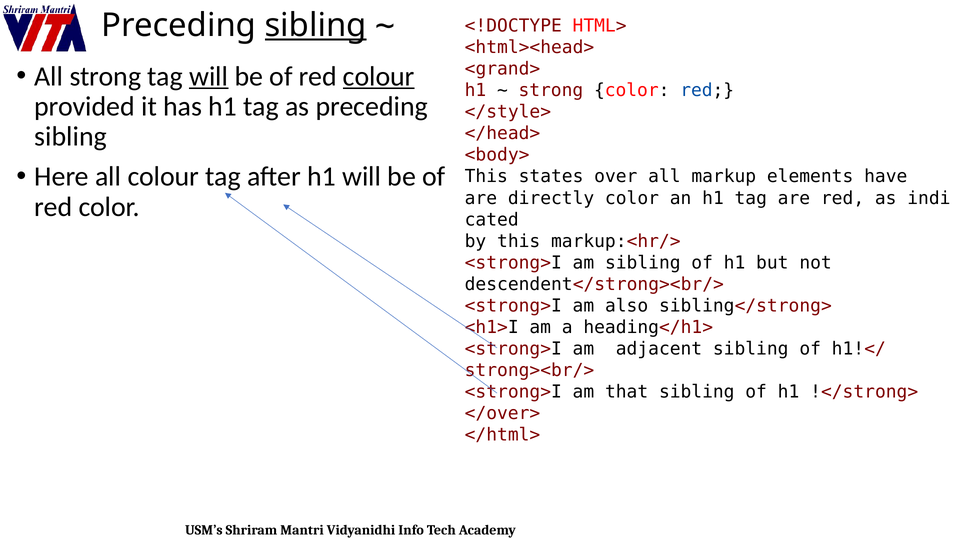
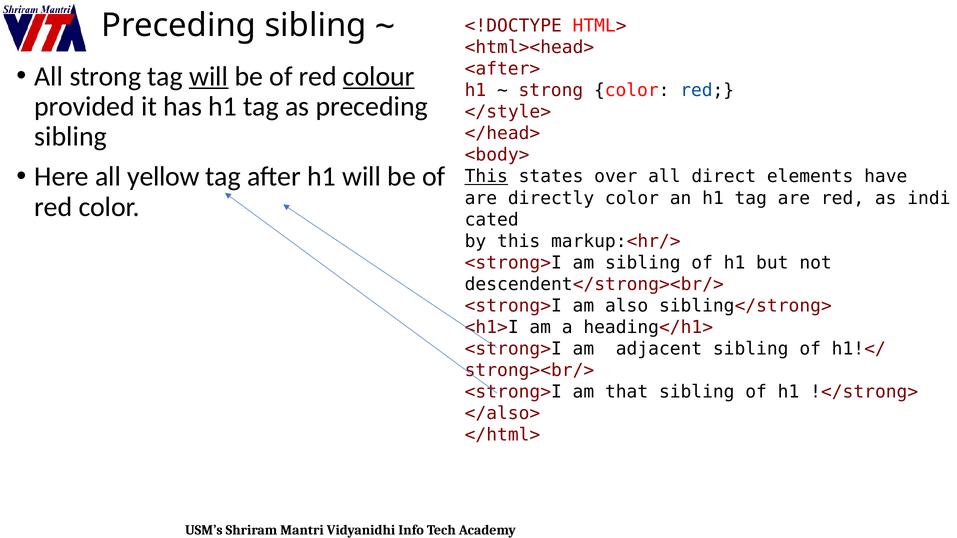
sibling underline: present -> none (316, 25)
<grand>: <grand> -> <after> (502, 69)
all colour: colour -> yellow (163, 177)
This underline: none -> present (486, 177)
markup: markup -> direct (724, 177)
</over>: </over> -> </also> (502, 414)
